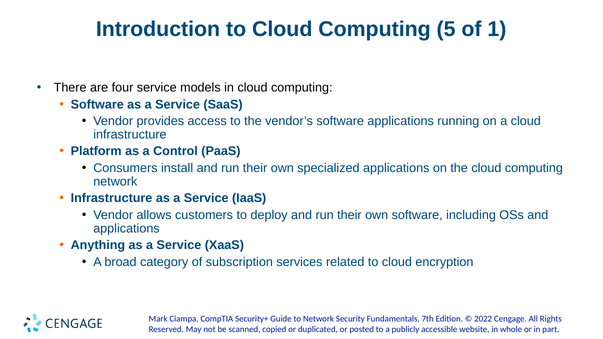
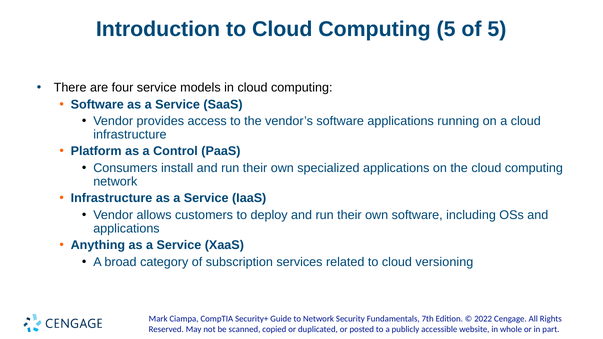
of 1: 1 -> 5 (497, 29)
encryption: encryption -> versioning (444, 262)
